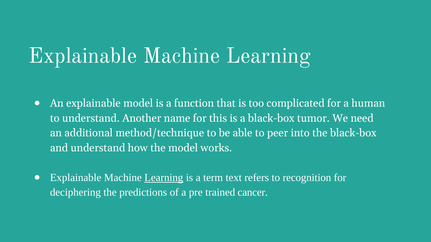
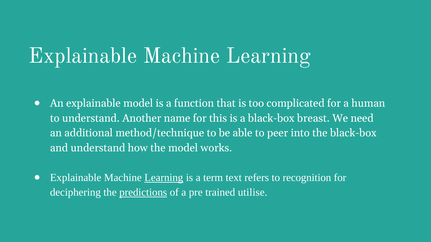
tumor: tumor -> breast (313, 118)
predictions underline: none -> present (143, 193)
cancer: cancer -> utilise (253, 193)
